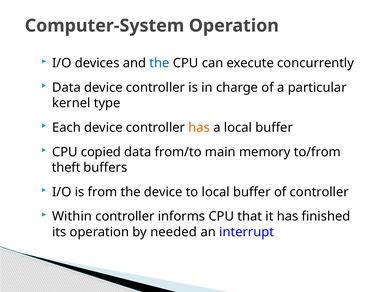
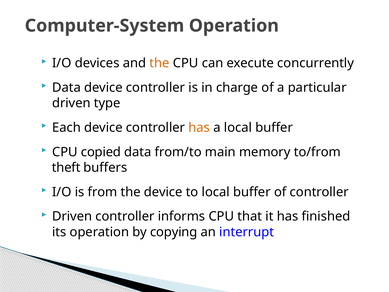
the colour: blue -> orange (159, 63)
kernel: kernel -> driven (71, 103)
Within: Within -> Driven (72, 216)
needed: needed -> copying (174, 232)
